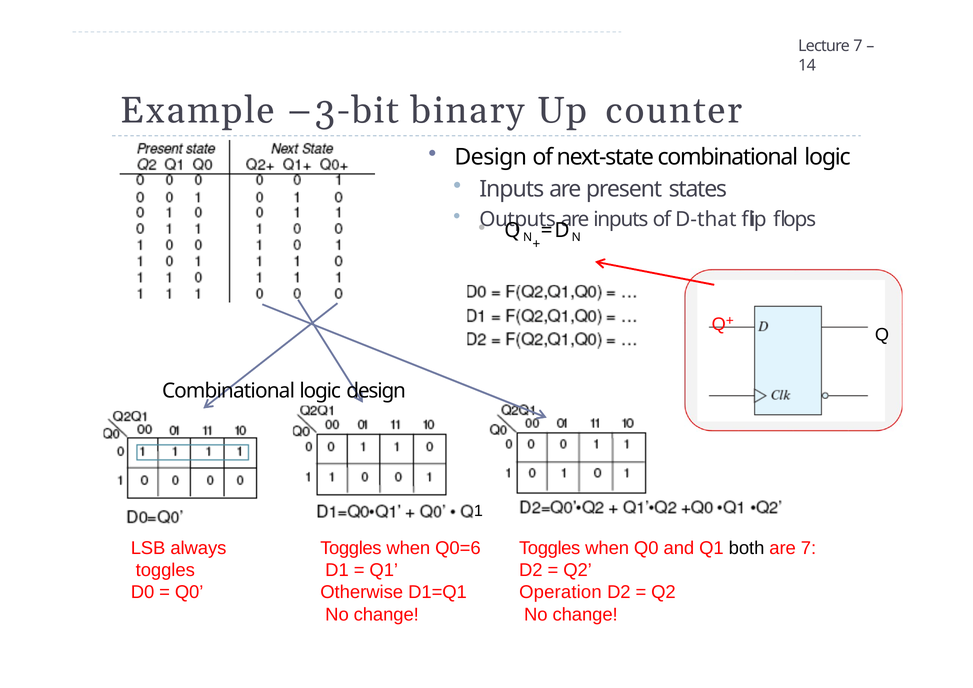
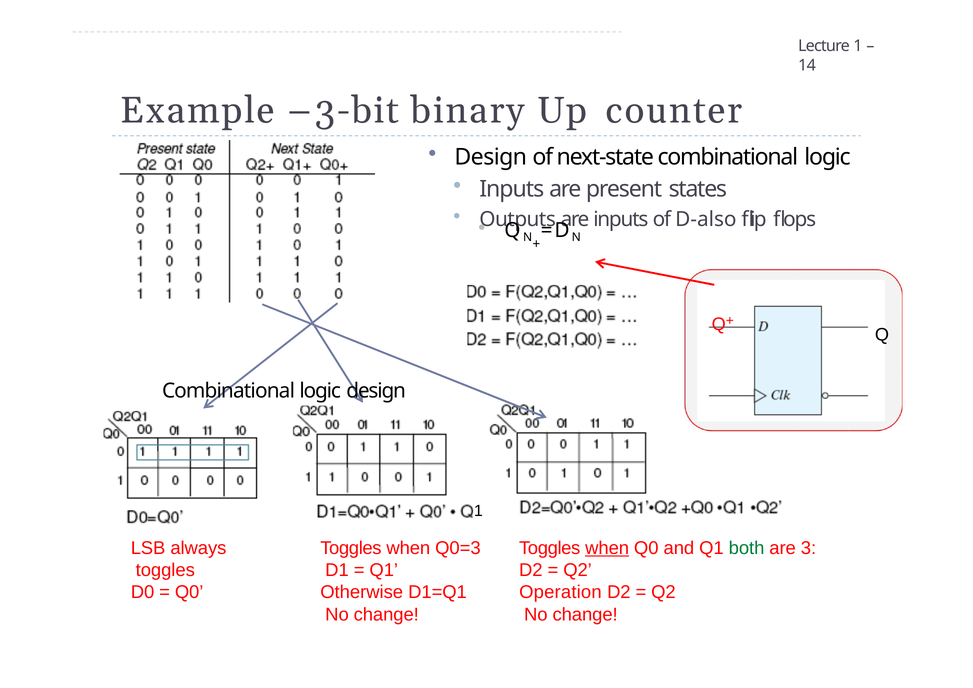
Lecture 7: 7 -> 1 (858, 46)
D-that: D-that -> D-also (706, 220)
Q0=6: Q0=6 -> Q0=3 (458, 548)
when underline: none -> present (607, 548)
both colour: black -> green (747, 548)
are 7: 7 -> 3 (809, 548)
